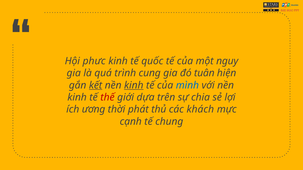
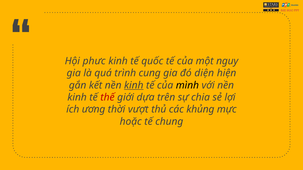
tuân: tuân -> diện (204, 73)
kết underline: present -> none (96, 85)
mình colour: blue -> black (187, 85)
phát: phát -> vượt (138, 110)
khách: khách -> khủng (200, 110)
cạnh: cạnh -> hoặc (131, 122)
